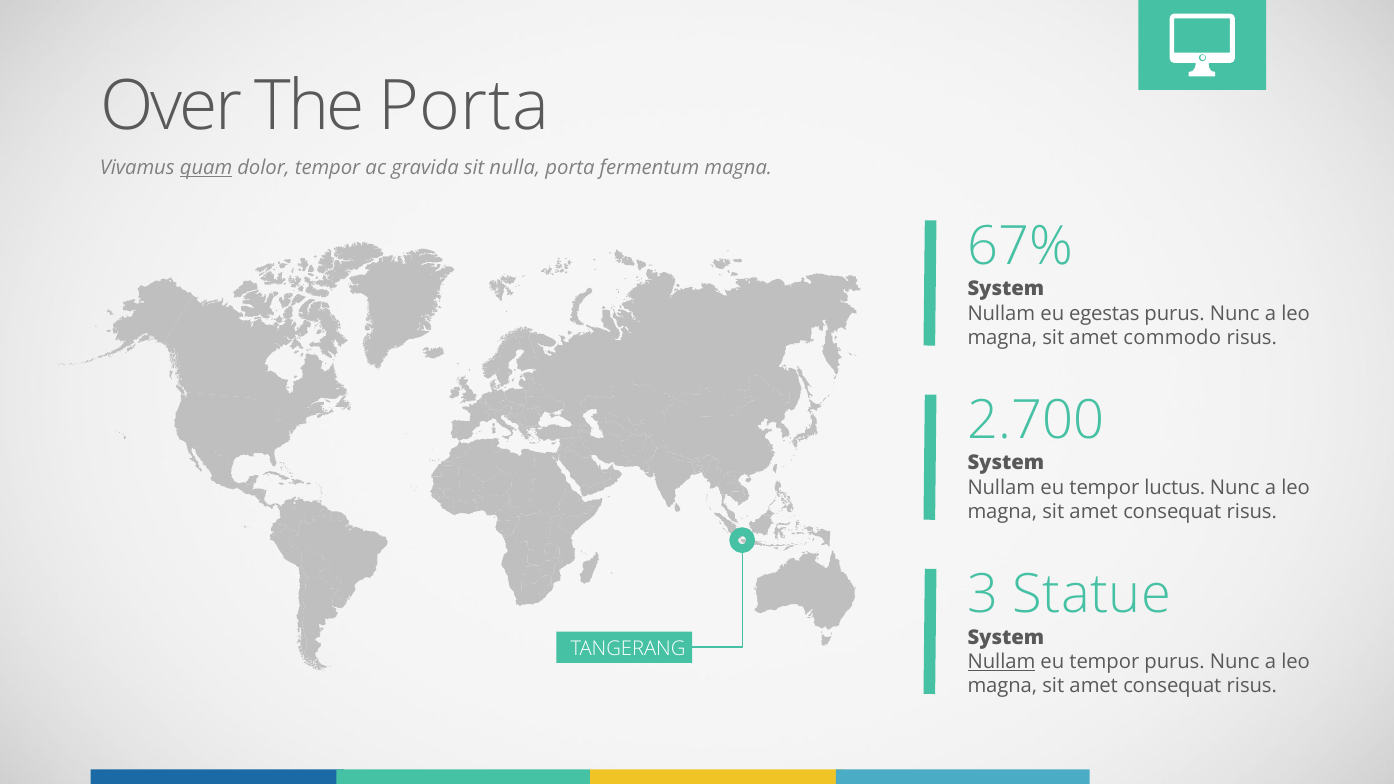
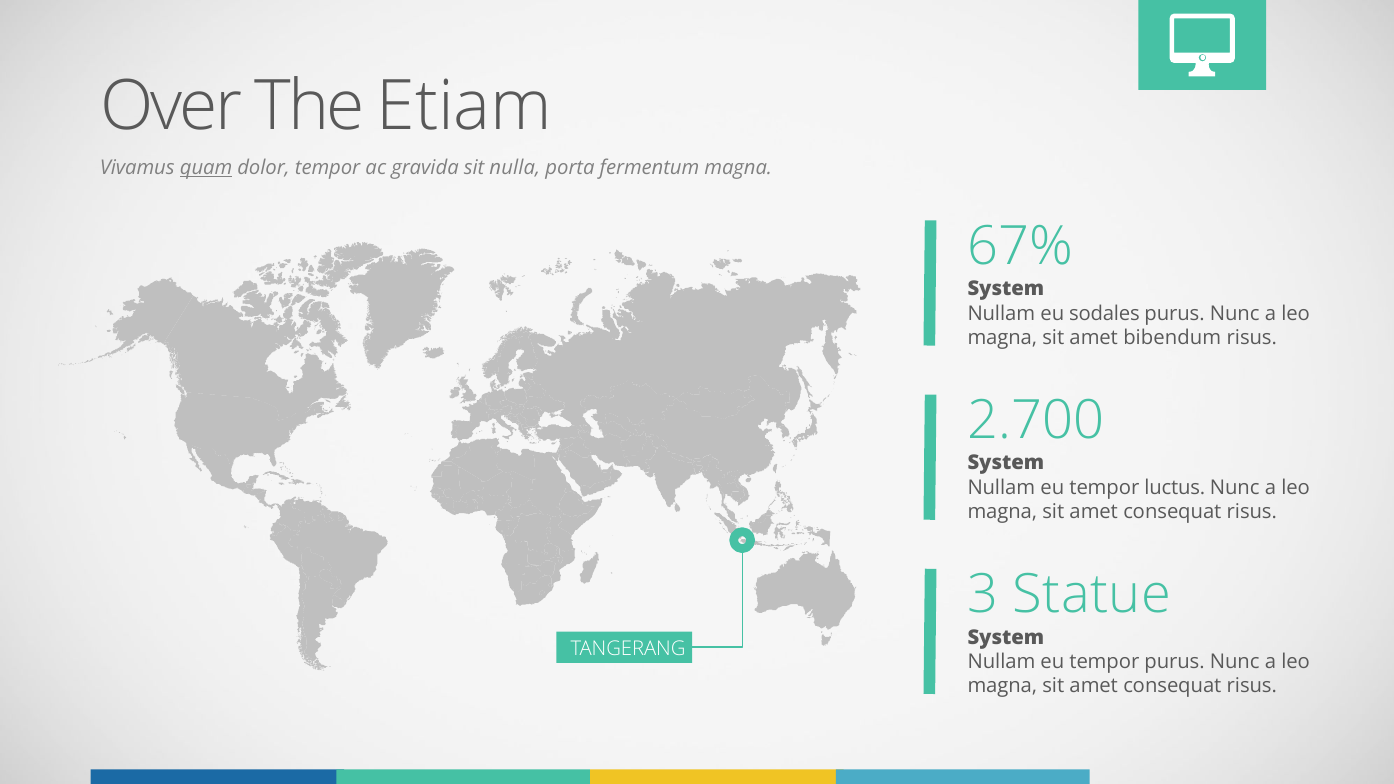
The Porta: Porta -> Etiam (464, 107)
egestas: egestas -> sodales (1104, 313)
commodo: commodo -> bibendum (1172, 338)
Nullam underline: present -> none (1001, 662)
